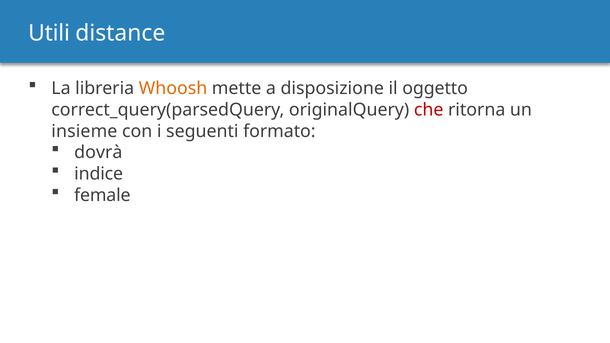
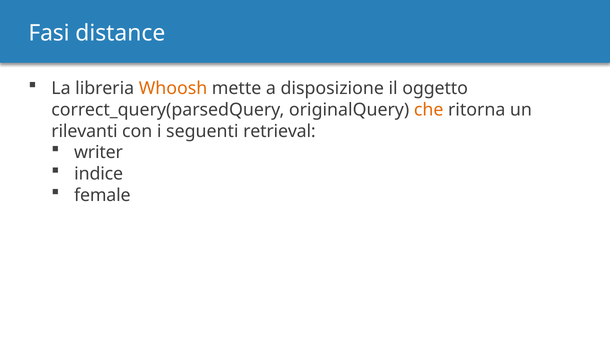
Utili: Utili -> Fasi (49, 33)
che colour: red -> orange (429, 110)
insieme: insieme -> rilevanti (85, 131)
formato: formato -> retrieval (279, 131)
dovrà: dovrà -> writer (98, 153)
